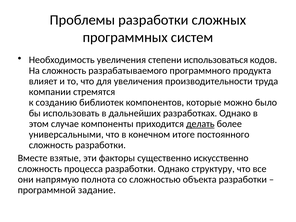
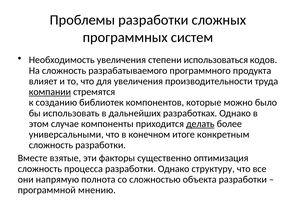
компании underline: none -> present (50, 92)
постоянного: постоянного -> конкретным (223, 134)
искусственно: искусственно -> оптимизация (221, 158)
задание: задание -> мнению (97, 190)
